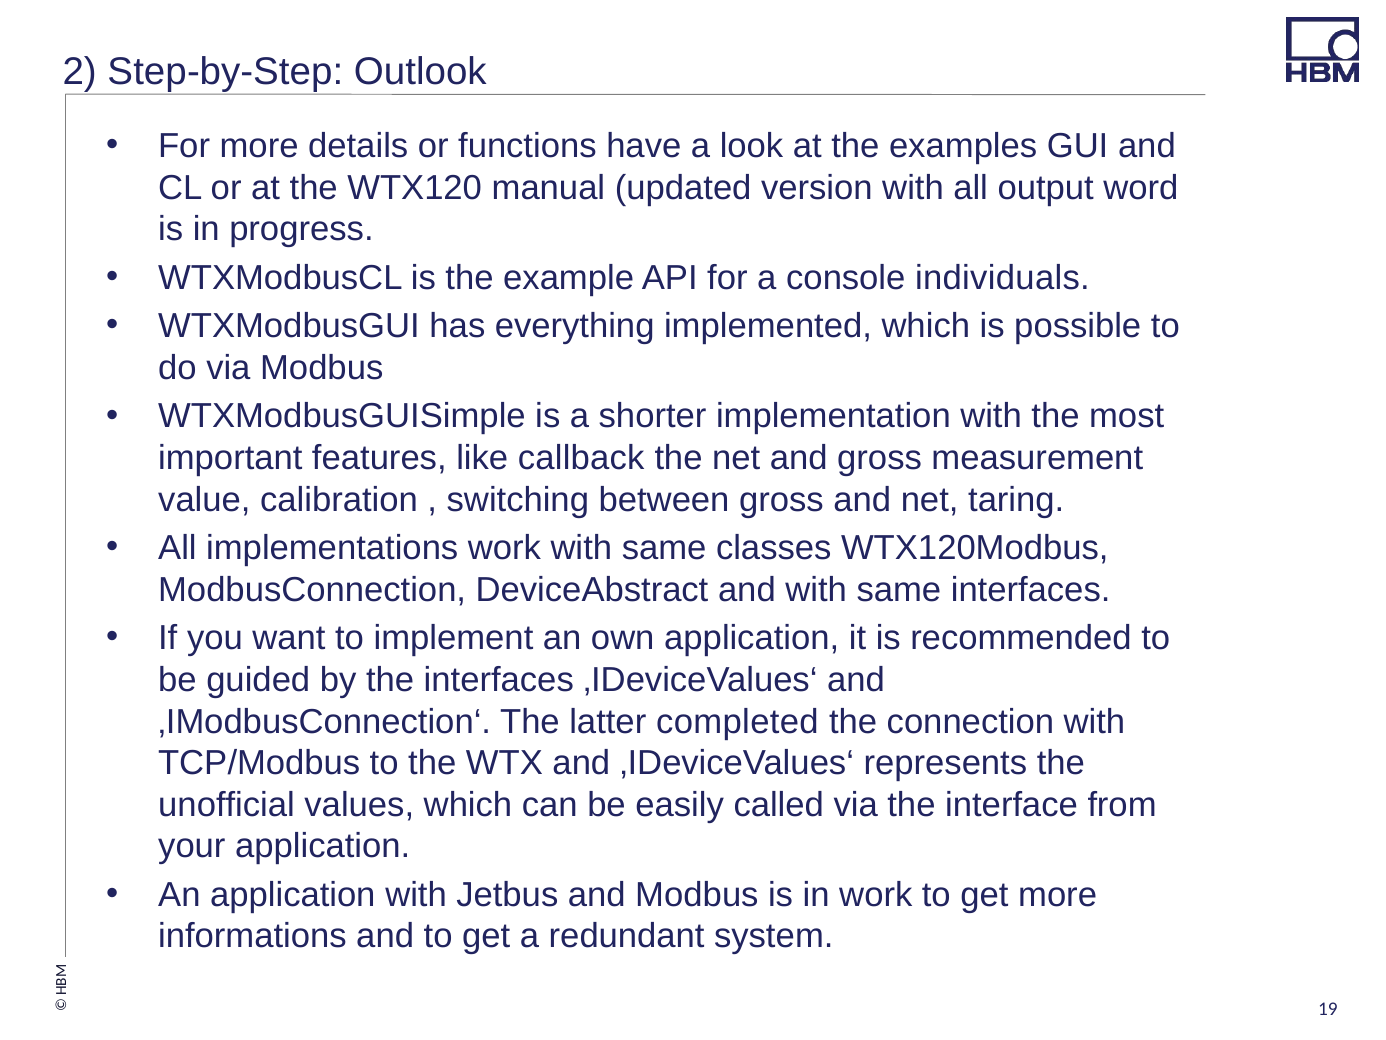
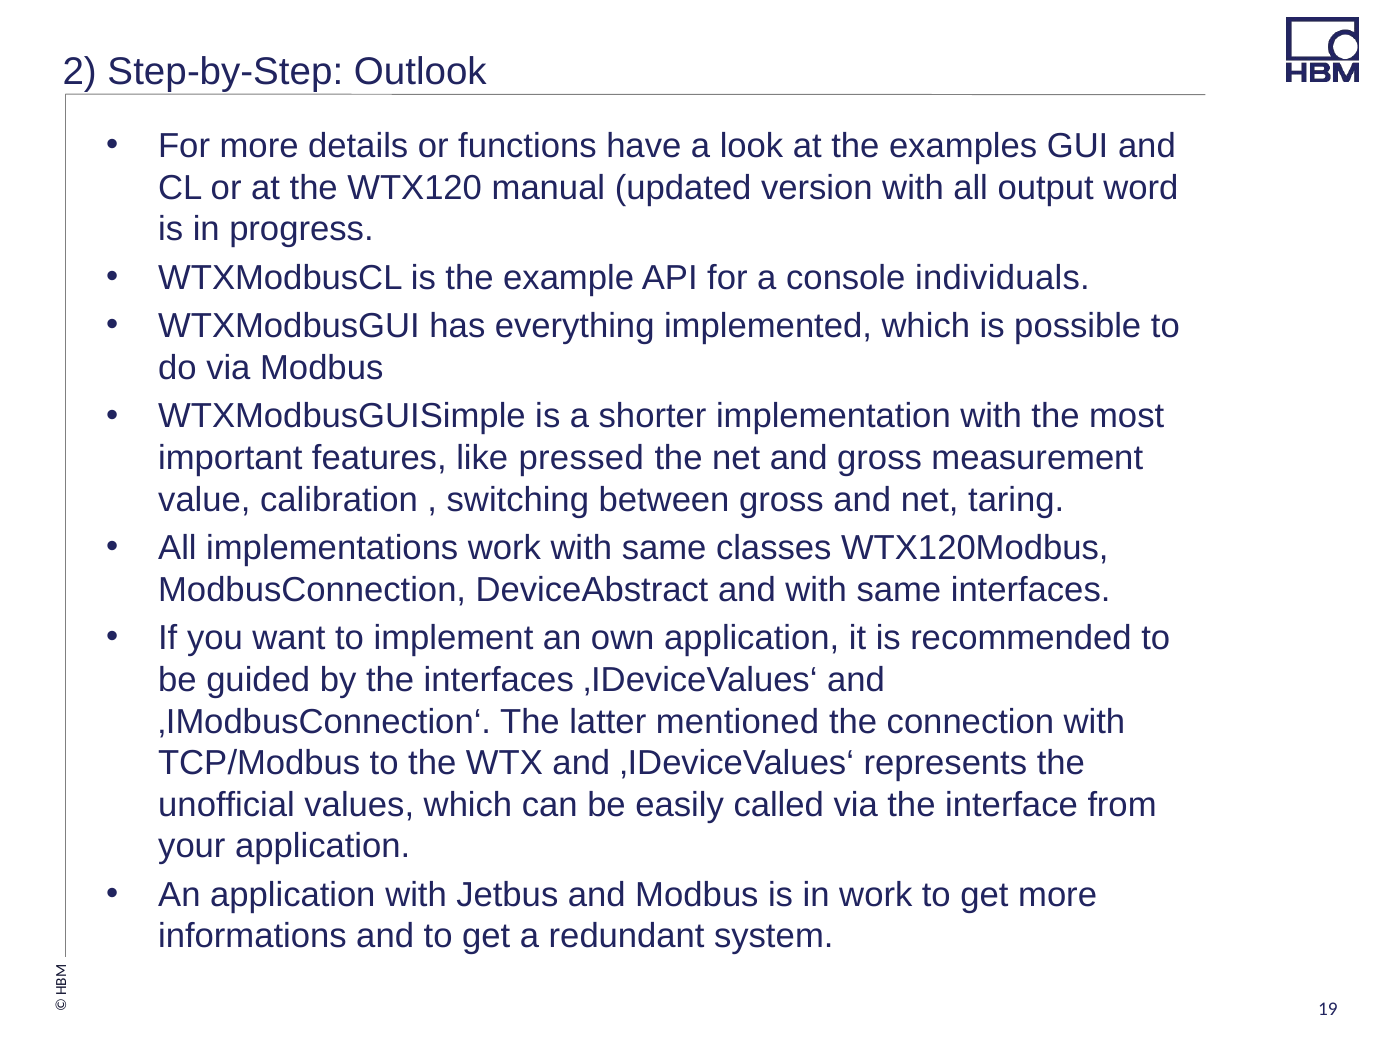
callback: callback -> pressed (581, 458)
completed: completed -> mentioned (737, 721)
